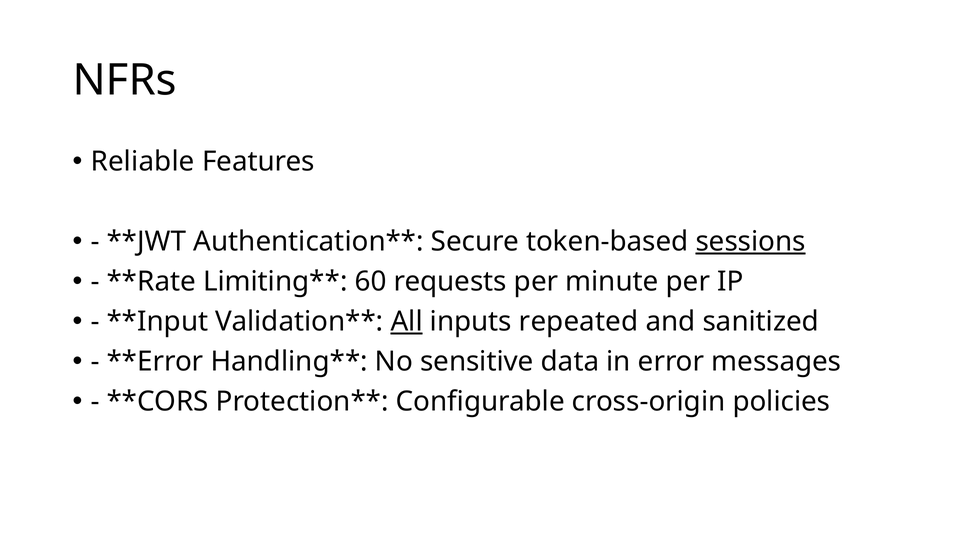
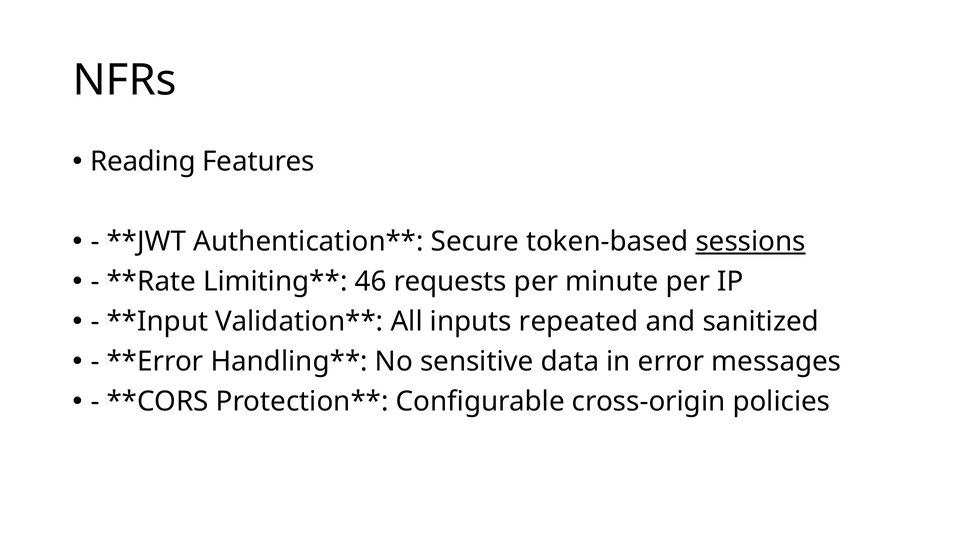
Reliable: Reliable -> Reading (143, 161)
60: 60 -> 46 (371, 281)
All underline: present -> none (407, 321)
